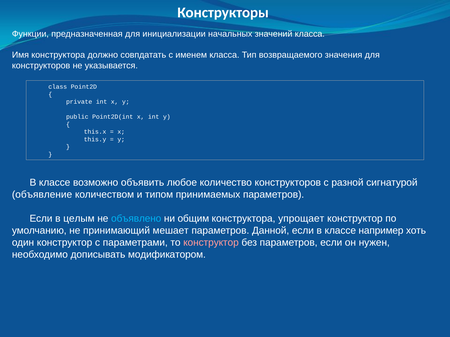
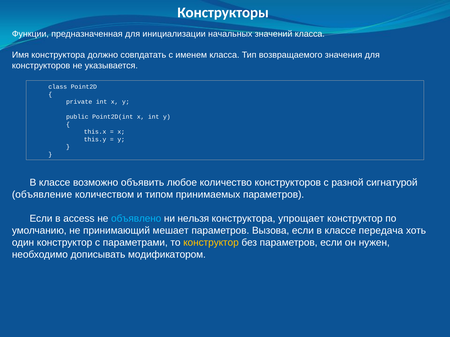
целым: целым -> access (79, 219)
общим: общим -> нельзя (193, 219)
Данной: Данной -> Вызова (271, 231)
например: например -> передача (381, 231)
конструктор colour: pink -> yellow (211, 243)
